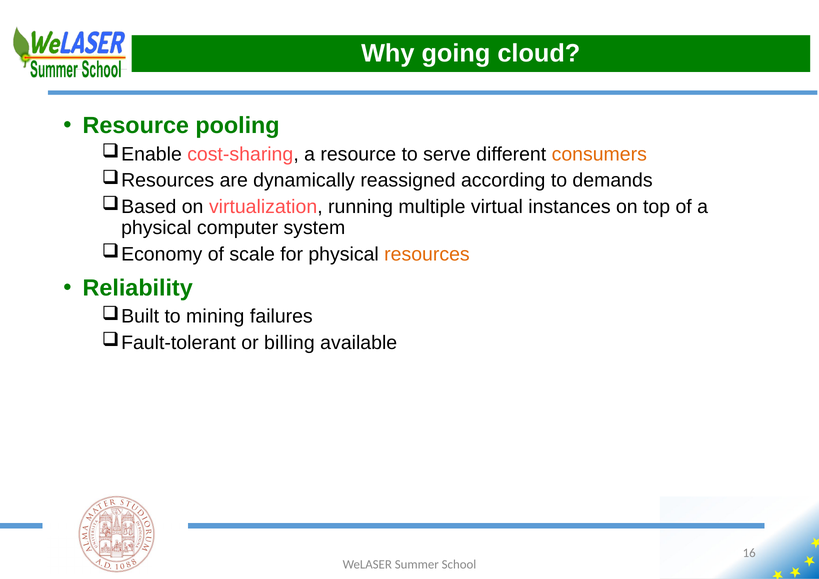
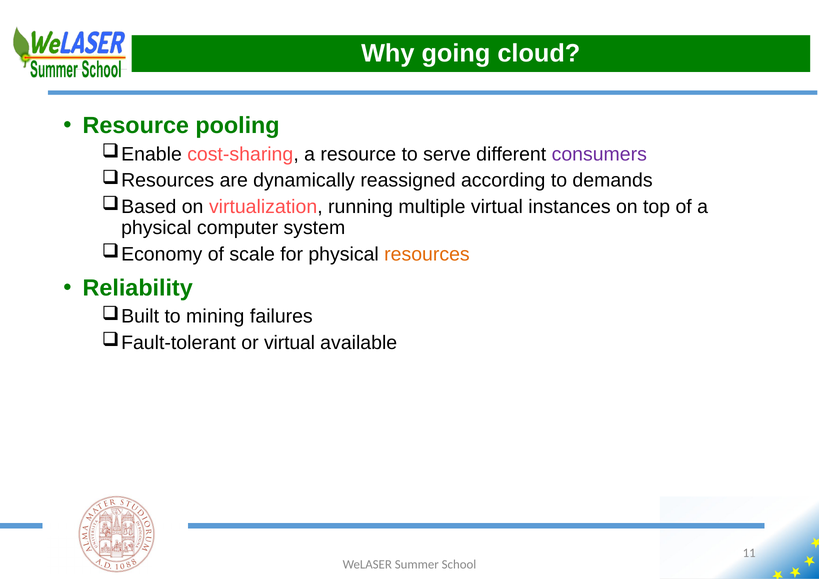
consumers colour: orange -> purple (599, 154)
or billing: billing -> virtual (290, 343)
16: 16 -> 11 (749, 553)
